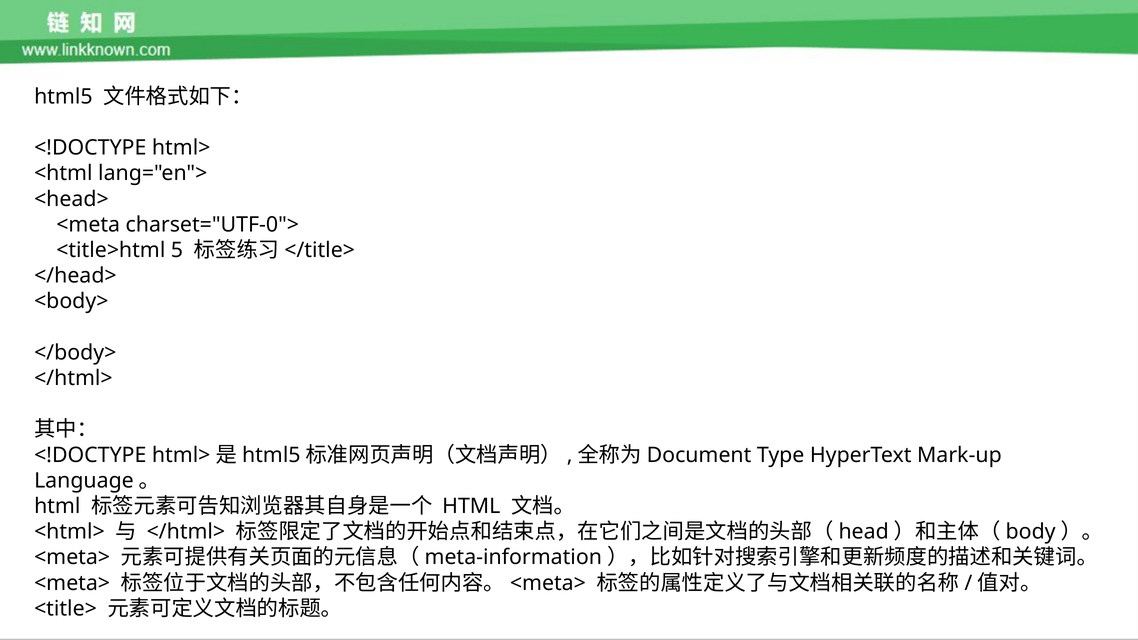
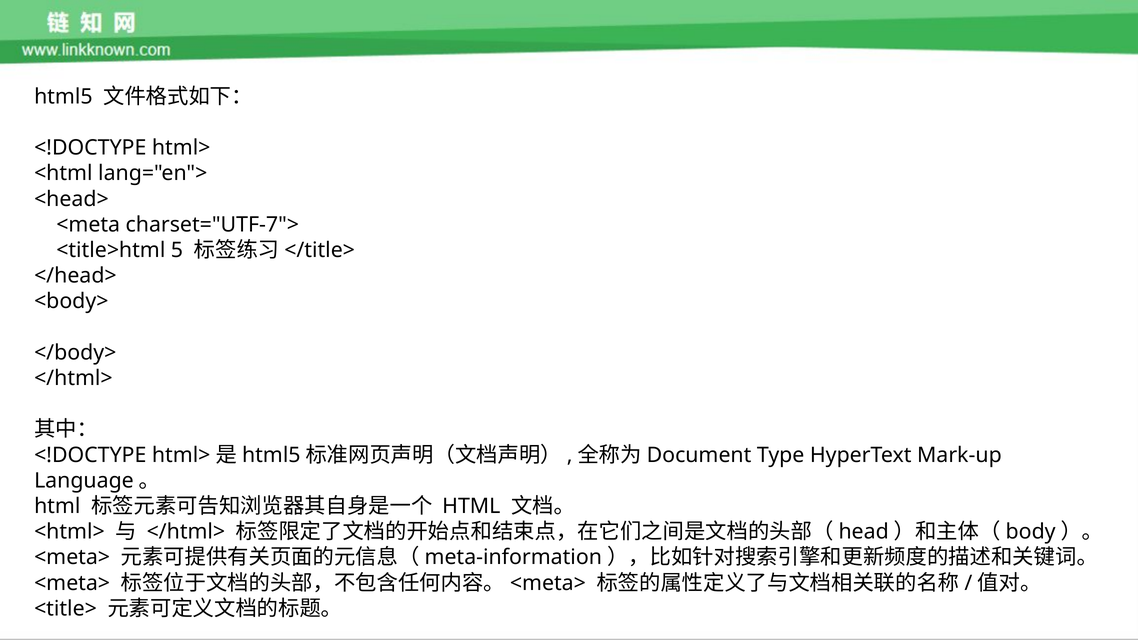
charset="UTF-0">: charset="UTF-0"> -> charset="UTF-7"> (212, 225)
